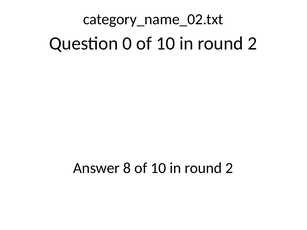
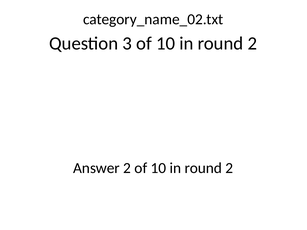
0: 0 -> 3 (127, 43)
Answer 8: 8 -> 2 (127, 168)
